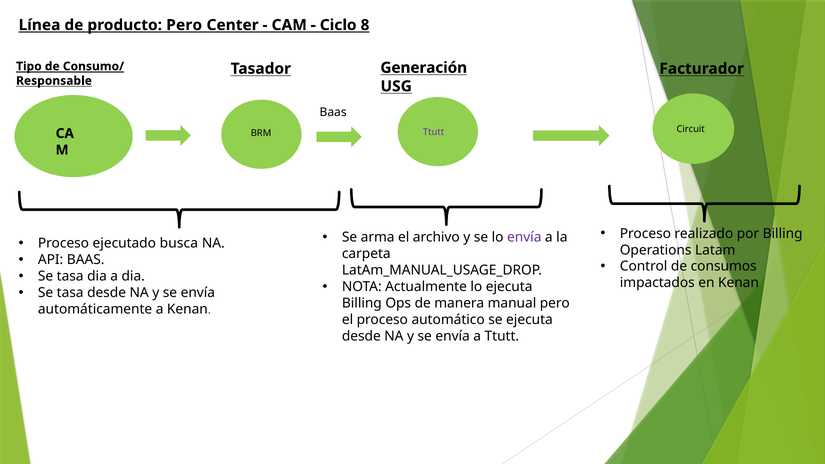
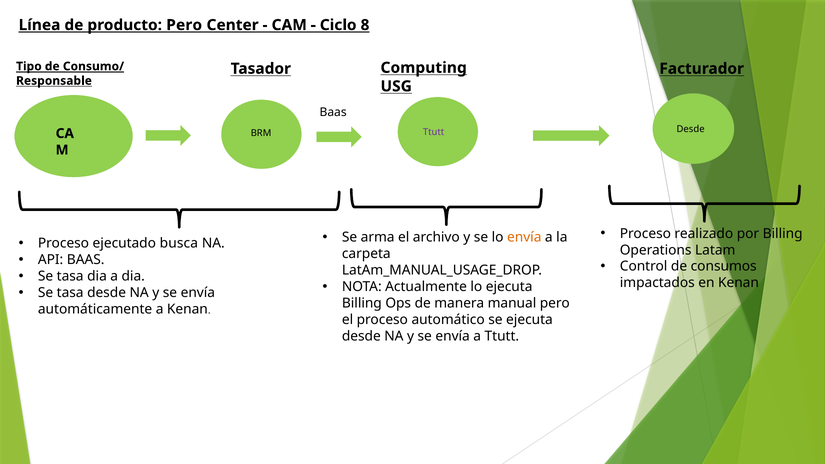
Generación: Generación -> Computing (424, 68)
Circuit: Circuit -> Desde (691, 129)
envía colour: purple -> orange (524, 237)
